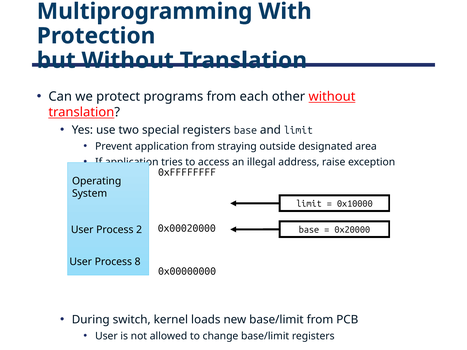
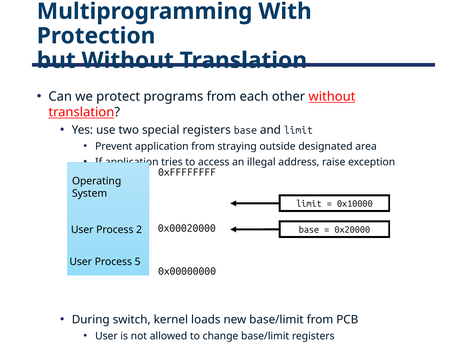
8: 8 -> 5 (138, 262)
